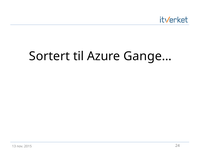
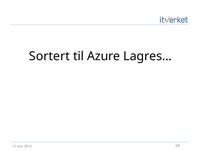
Gange…: Gange… -> Lagres… (148, 56)
